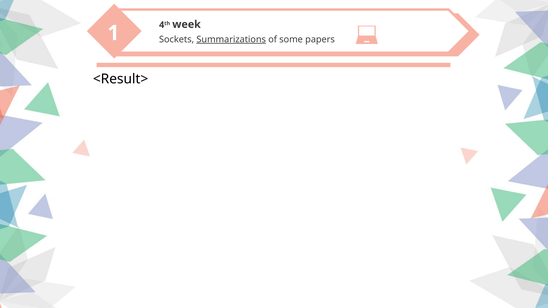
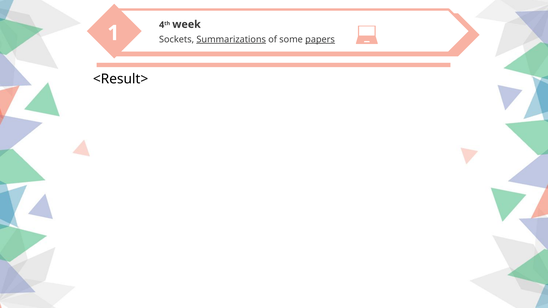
papers underline: none -> present (320, 39)
